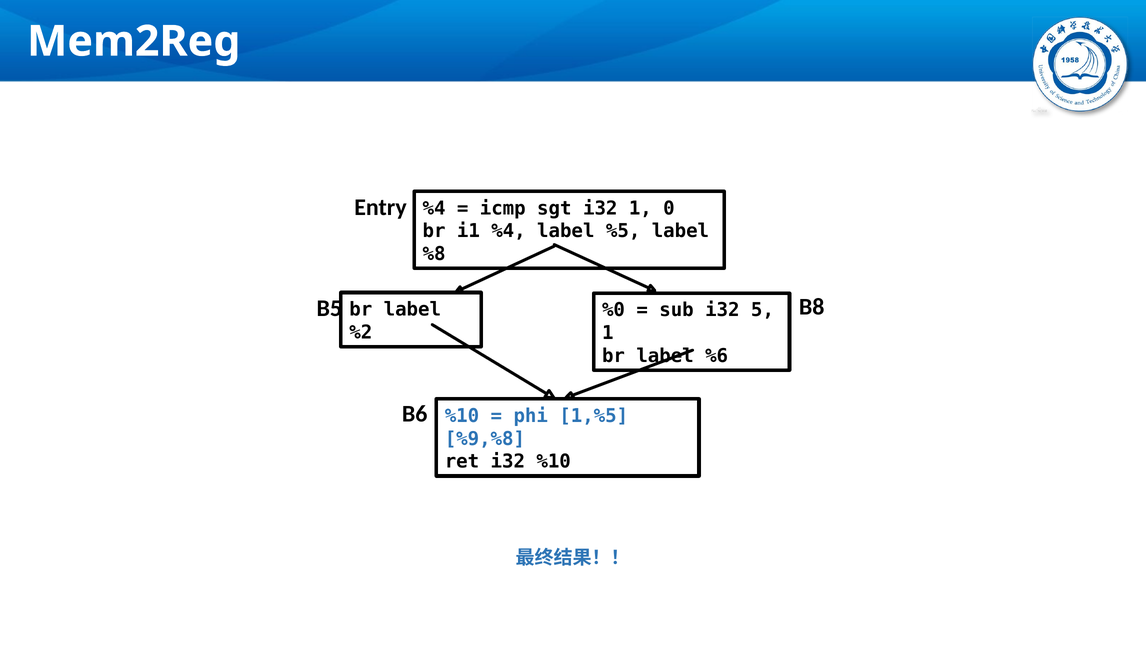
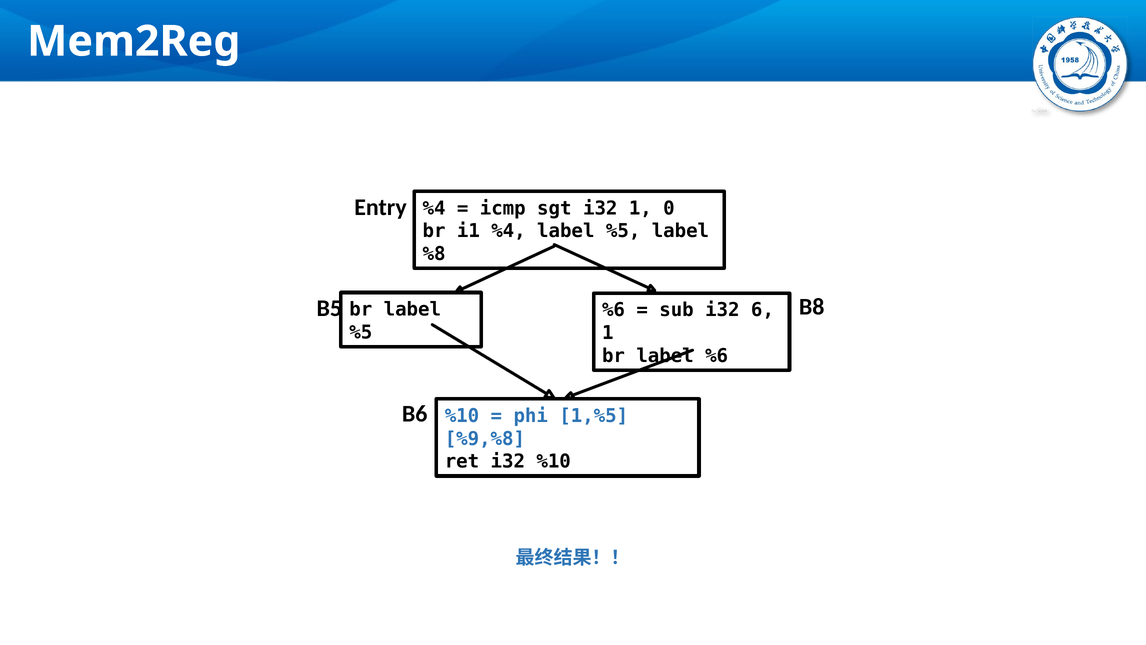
%0: %0 -> %6 (614, 310)
5: 5 -> 6 (762, 310)
%2: %2 -> %5 (361, 332)
